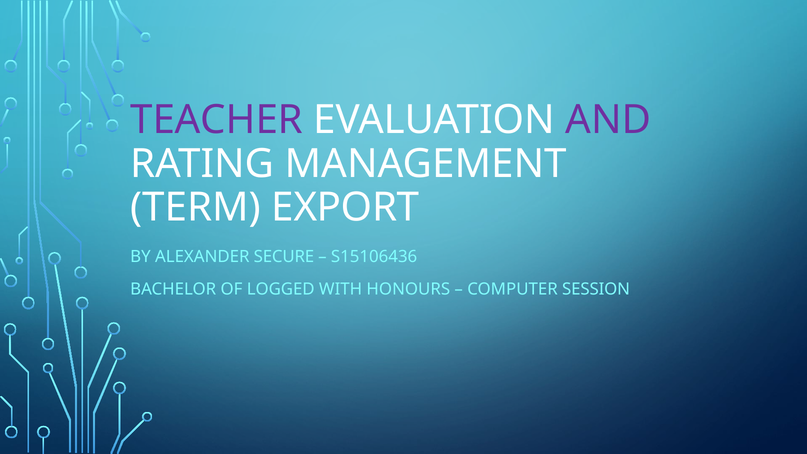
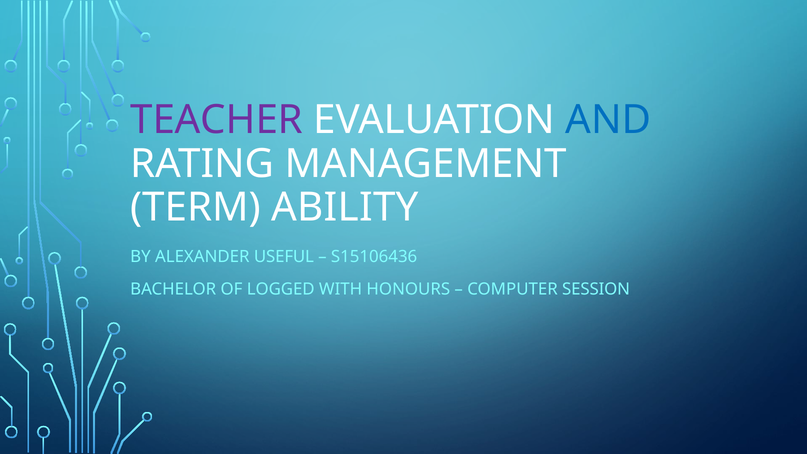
AND colour: purple -> blue (608, 120)
EXPORT: EXPORT -> ABILITY (345, 207)
SECURE: SECURE -> USEFUL (284, 257)
